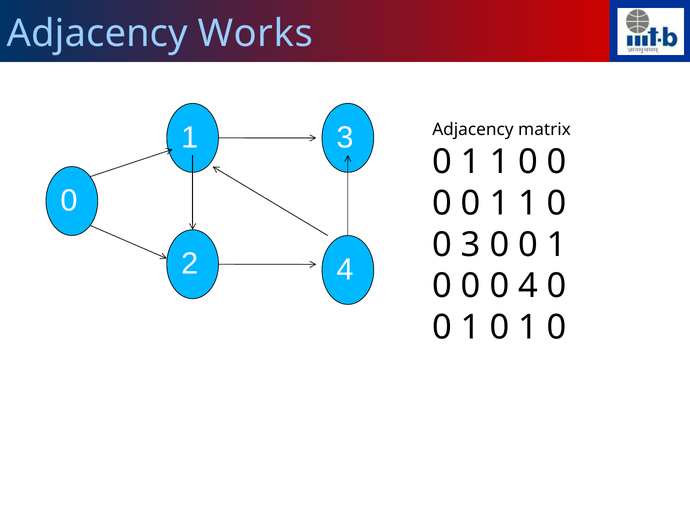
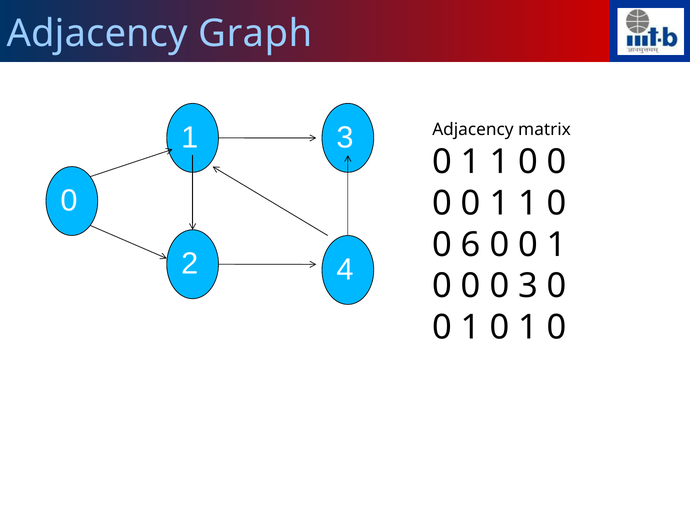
Works: Works -> Graph (255, 34)
0 3: 3 -> 6 (471, 245)
0 4: 4 -> 3 (528, 286)
